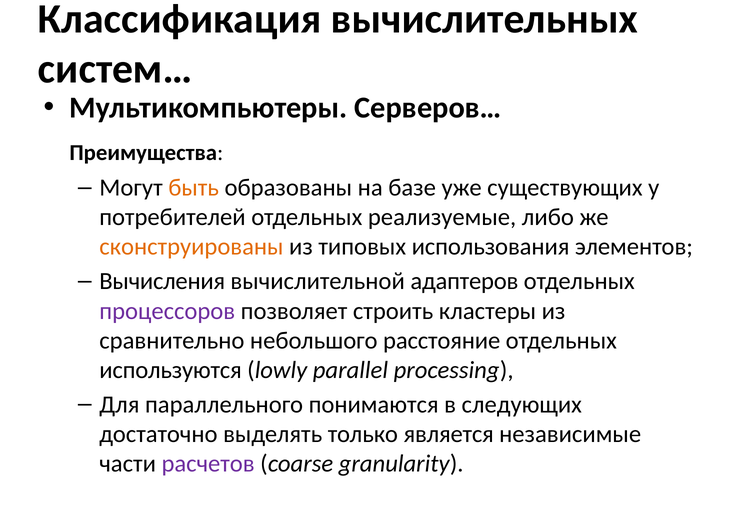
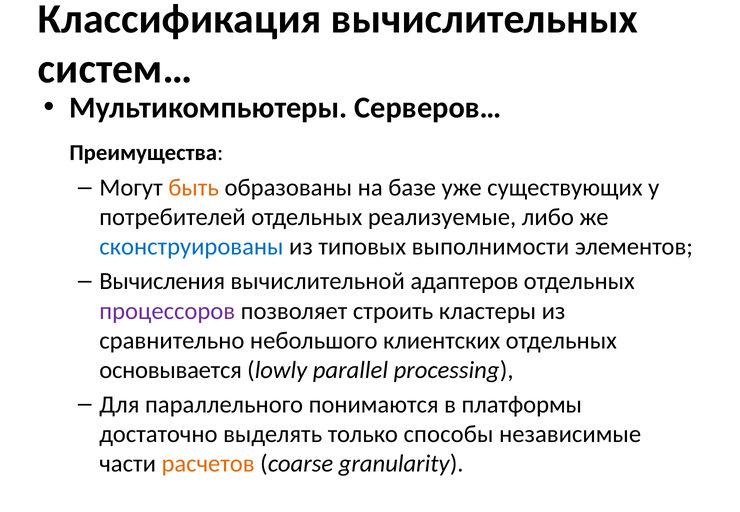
сконструированы colour: orange -> blue (191, 247)
использования: использования -> выполнимости (490, 247)
расстояние: расстояние -> клиентских (442, 341)
используются: используются -> основывается (171, 370)
следующих: следующих -> платформы (522, 405)
является: является -> способы (449, 434)
расчетов colour: purple -> orange (208, 464)
